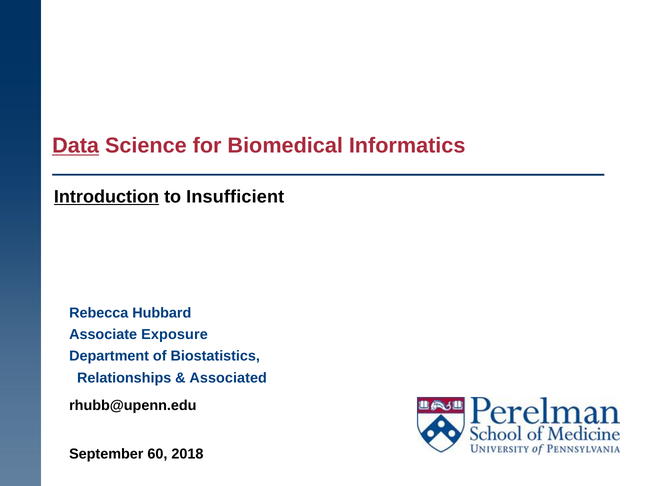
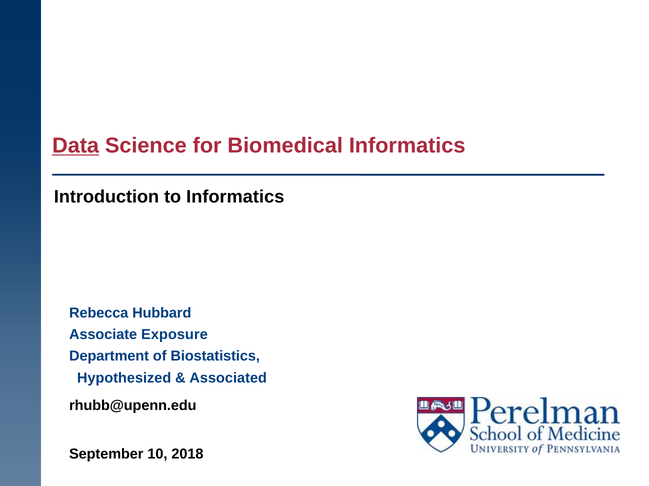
Introduction underline: present -> none (107, 197)
to Insufficient: Insufficient -> Informatics (235, 197)
Relationships: Relationships -> Hypothesized (124, 378)
60: 60 -> 10 (157, 455)
